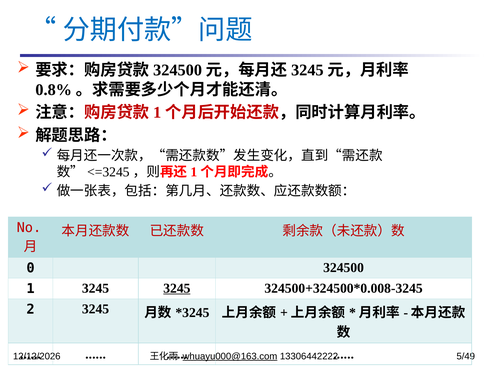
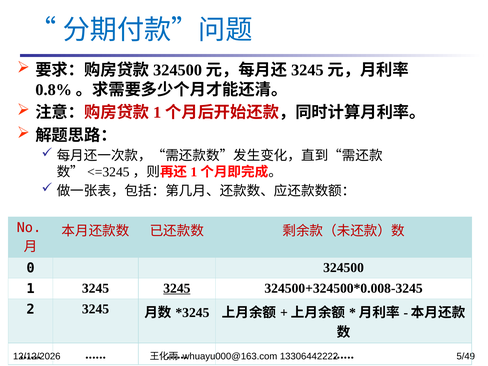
whuayu000@163.com underline: present -> none (230, 356)
